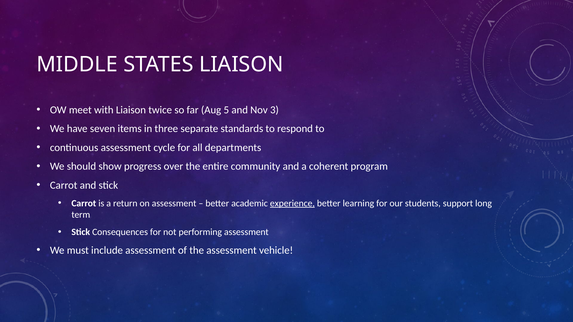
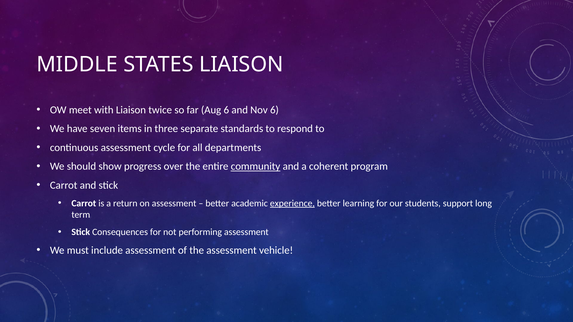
Aug 5: 5 -> 6 (226, 110)
Nov 3: 3 -> 6 (274, 110)
community underline: none -> present (256, 167)
